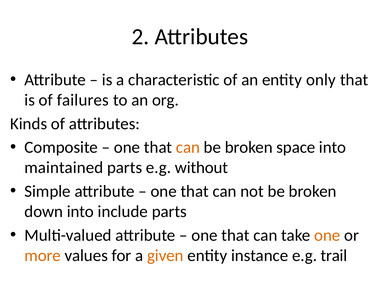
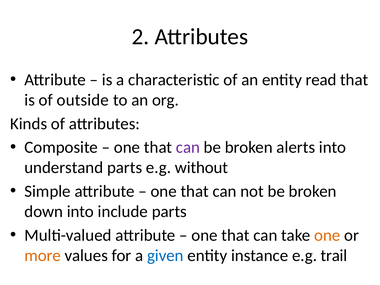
only: only -> read (321, 80)
failures: failures -> outside (83, 100)
can colour: orange -> purple (188, 147)
space: space -> alerts (296, 147)
maintained: maintained -> understand (64, 168)
given colour: orange -> blue (165, 256)
